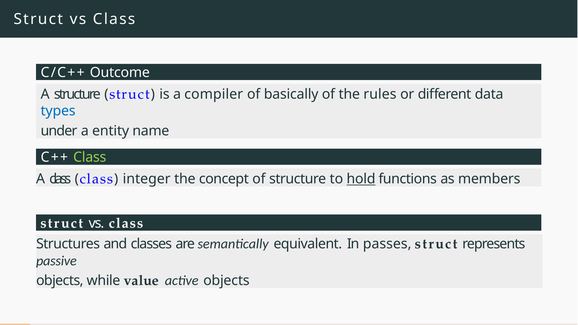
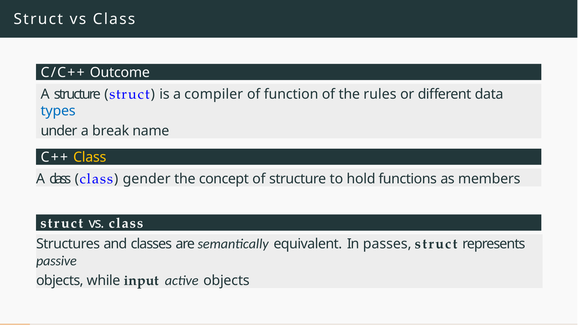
basically: basically -> function (291, 94)
entity: entity -> break (111, 131)
Class colour: light green -> yellow (90, 157)
integer: integer -> gender (147, 179)
hold underline: present -> none (361, 179)
value: value -> input (141, 281)
